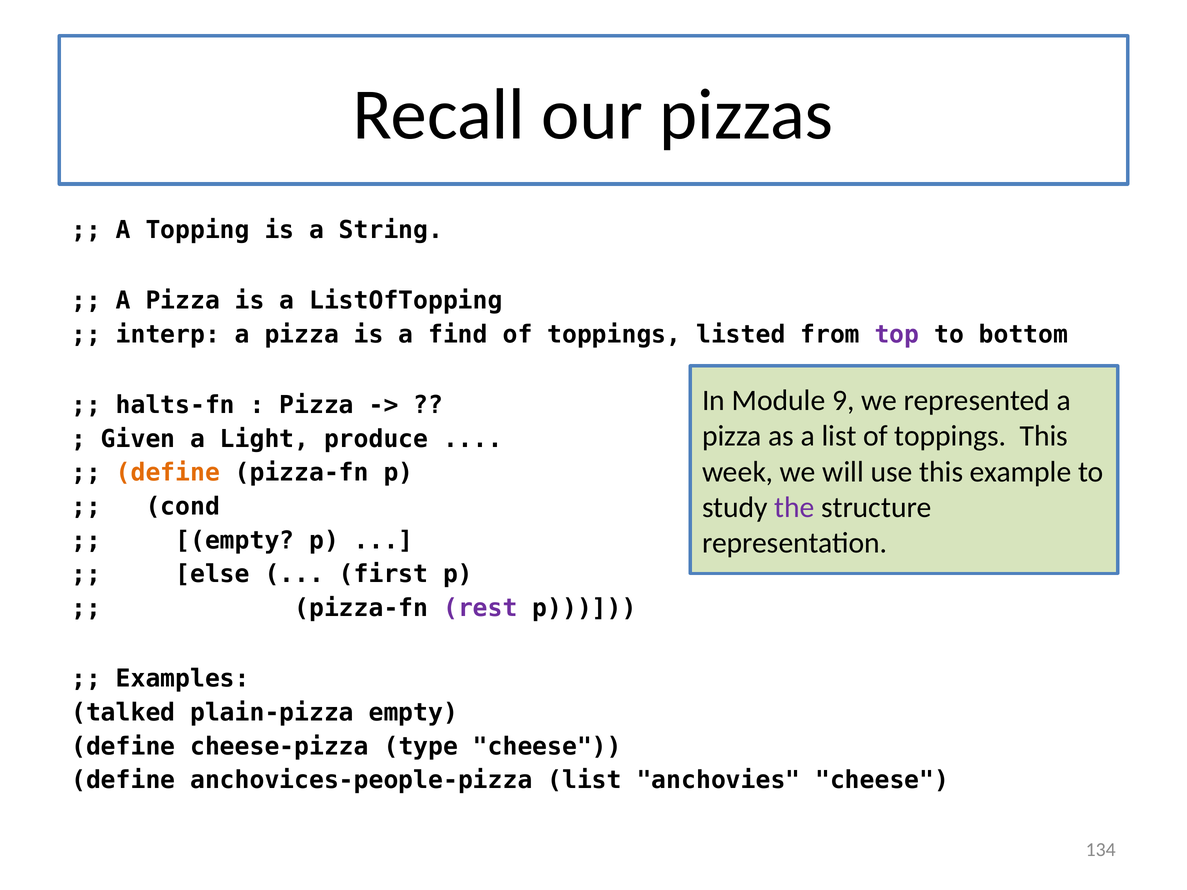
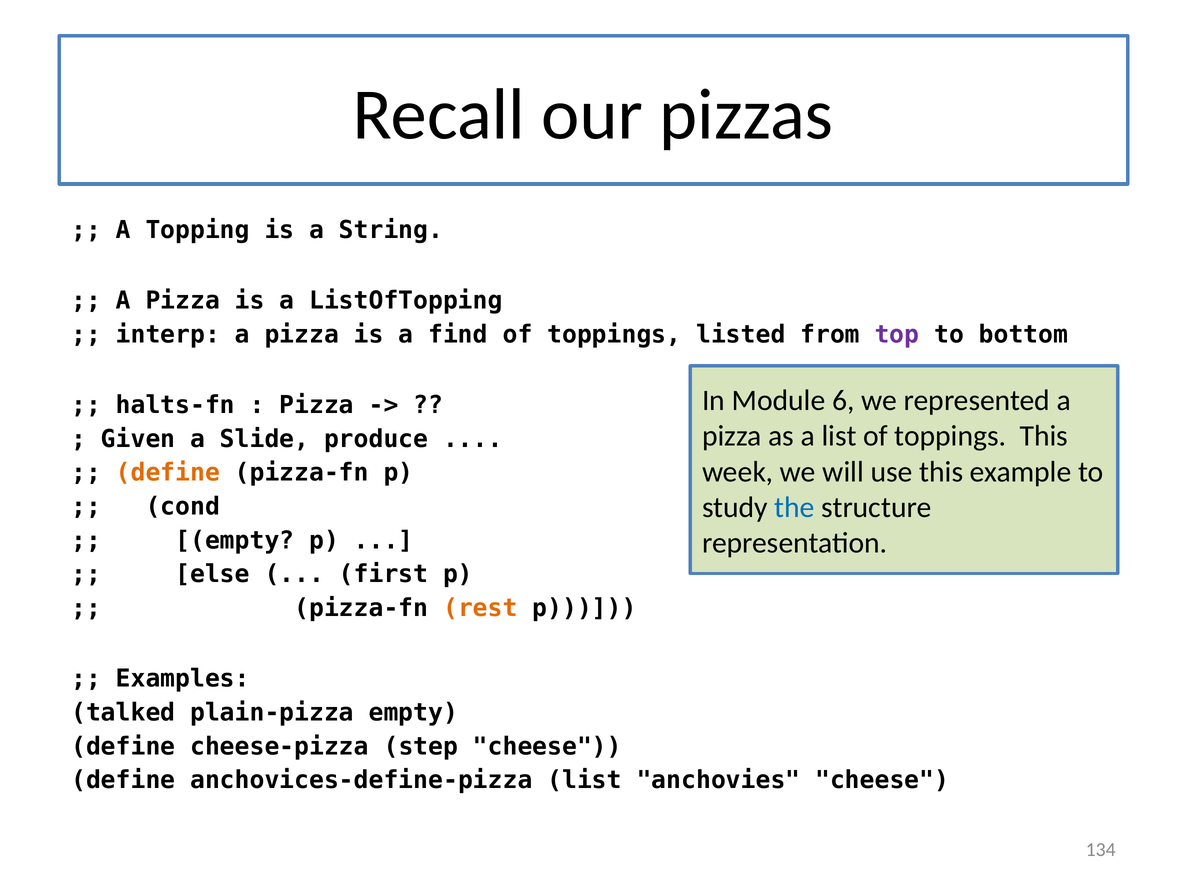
9: 9 -> 6 (843, 401)
Light: Light -> Slide (265, 439)
the colour: purple -> blue (795, 508)
rest colour: purple -> orange (480, 608)
type: type -> step (421, 747)
anchovices-people-pizza: anchovices-people-pizza -> anchovices-define-pizza (361, 780)
